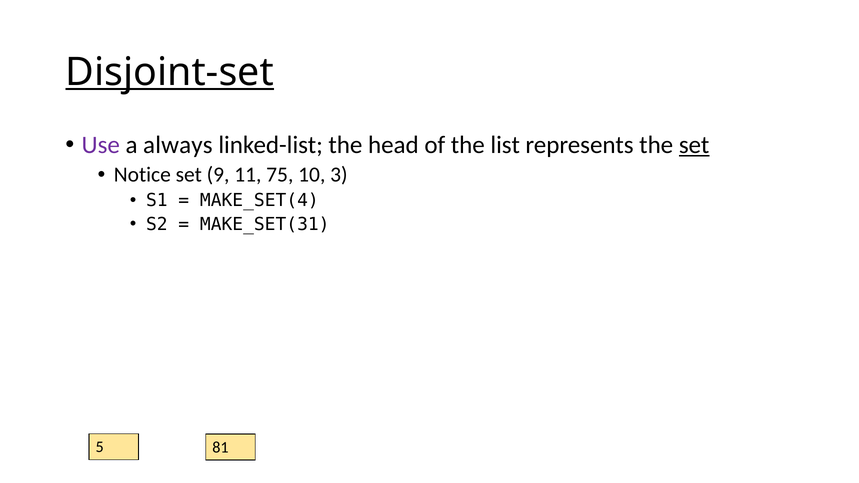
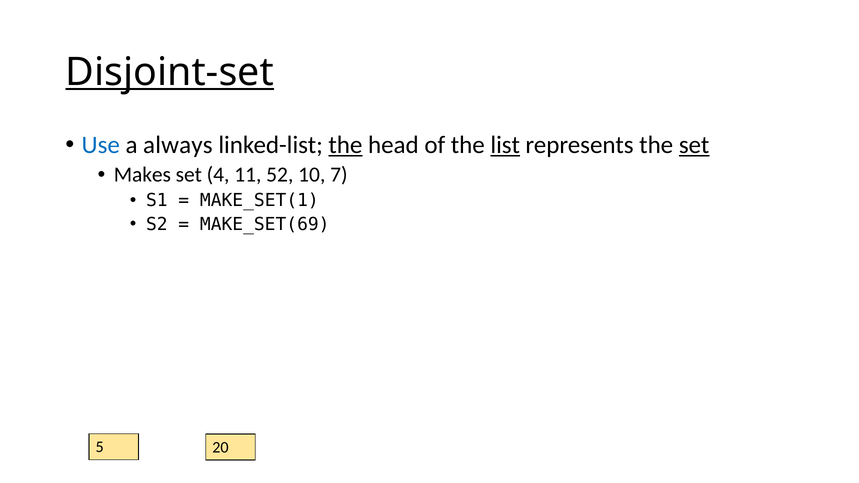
Use colour: purple -> blue (101, 145)
the underline: none -> present (345, 145)
list underline: none -> present (505, 145)
Notice: Notice -> Makes (142, 175)
9: 9 -> 4 (218, 175)
75: 75 -> 52 (280, 175)
3: 3 -> 7 (339, 175)
MAKE_SET(4: MAKE_SET(4 -> MAKE_SET(1 (259, 201)
MAKE_SET(31: MAKE_SET(31 -> MAKE_SET(69 (265, 224)
81: 81 -> 20 (220, 447)
